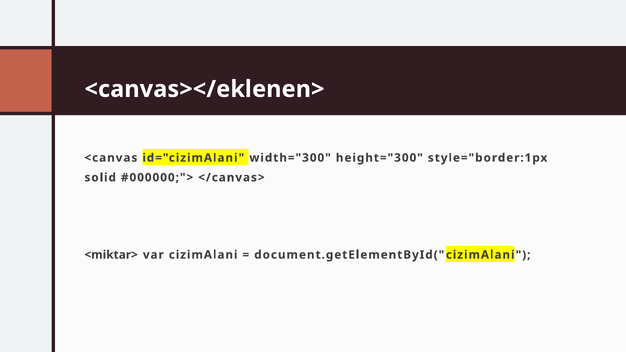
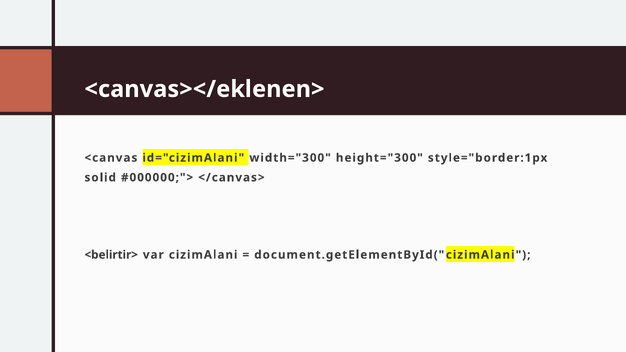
<miktar>: <miktar> -> <belirtir> (111, 255)
